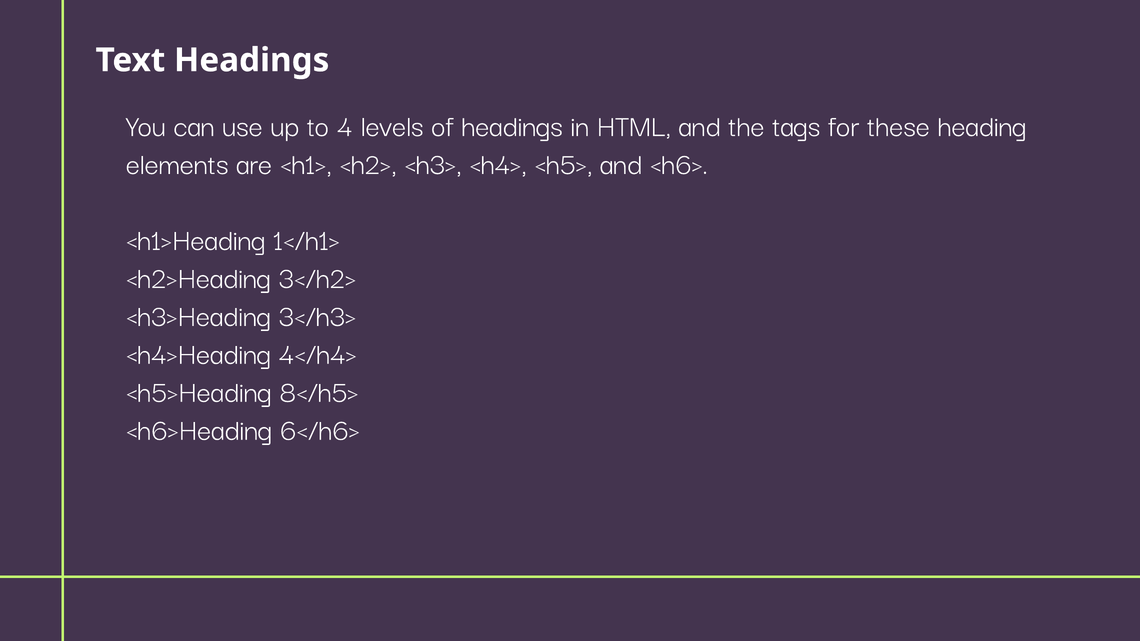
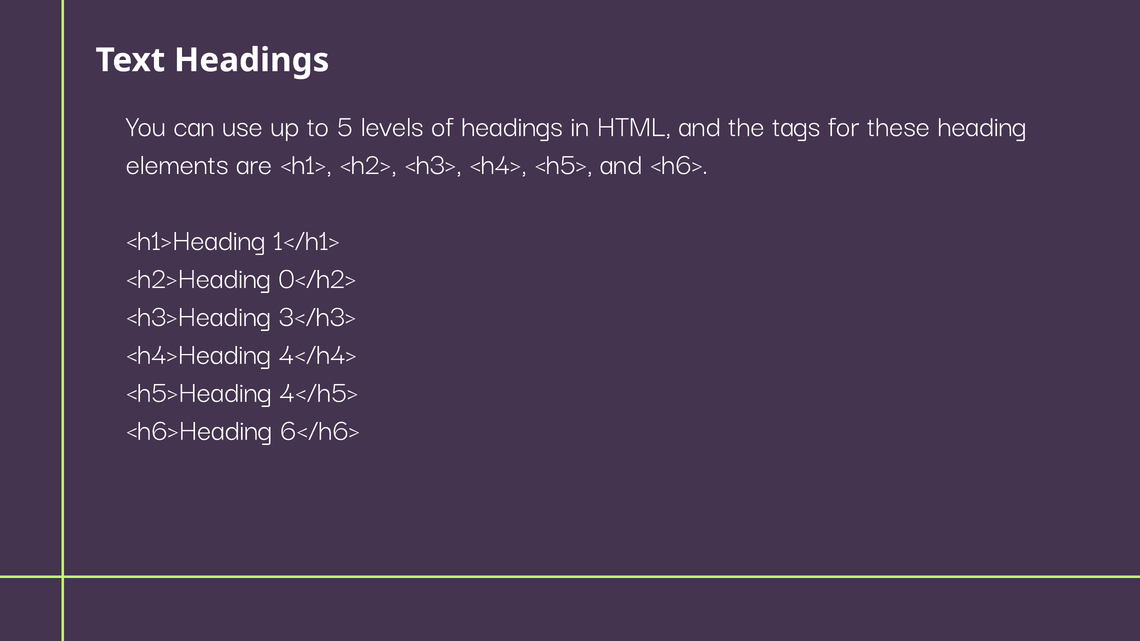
4: 4 -> 5 (345, 126)
3</h2>: 3</h2> -> 0</h2> (318, 278)
8</h5>: 8</h5> -> 4</h5> (319, 392)
